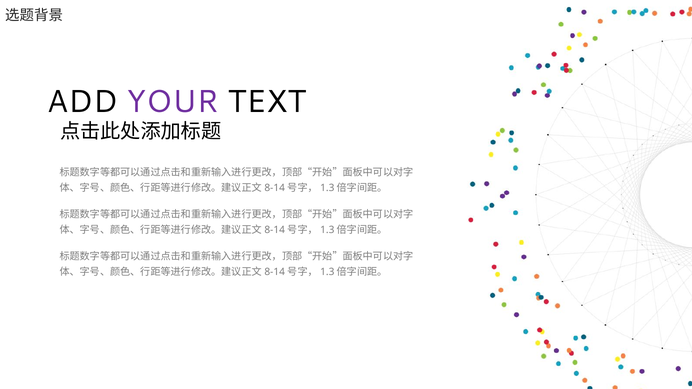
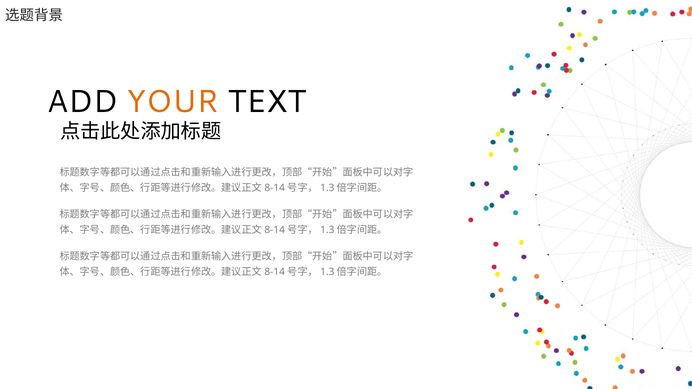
YOUR colour: purple -> orange (173, 102)
